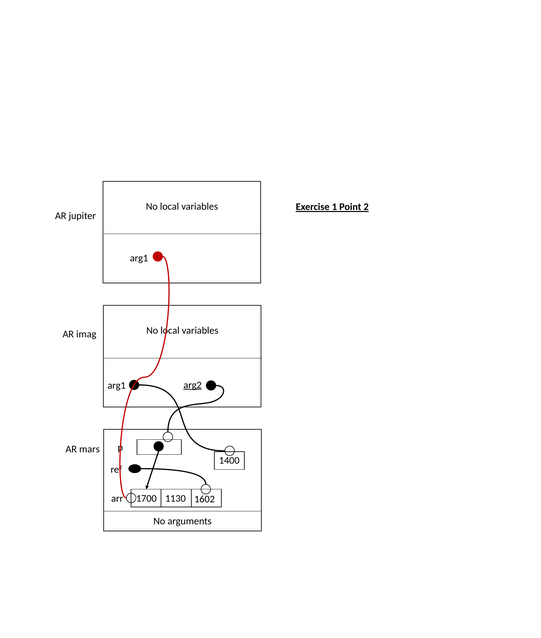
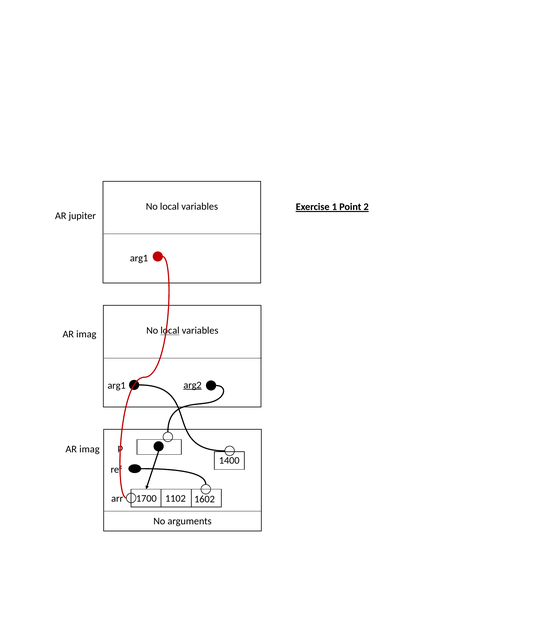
local underline: none -> present (170, 331)
mars: mars -> imag (89, 450)
1130: 1130 -> 1102 (175, 499)
